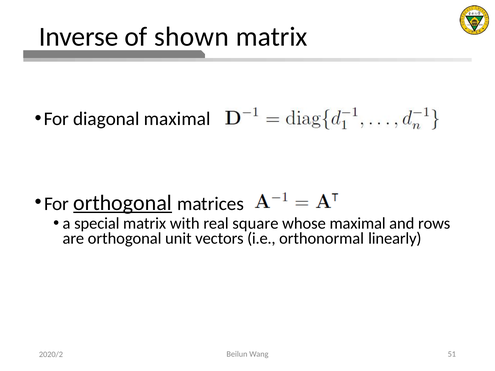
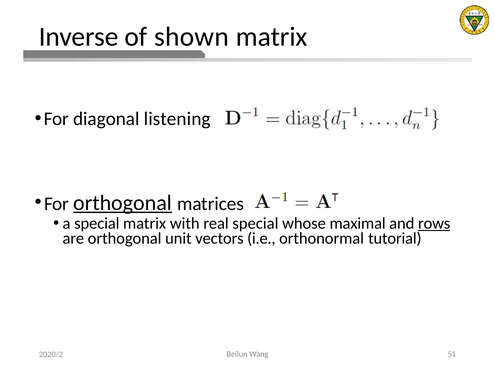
diagonal maximal: maximal -> listening (177, 119)
real square: square -> special (255, 224)
rows underline: none -> present (434, 224)
linearly: linearly -> tutorial (395, 239)
